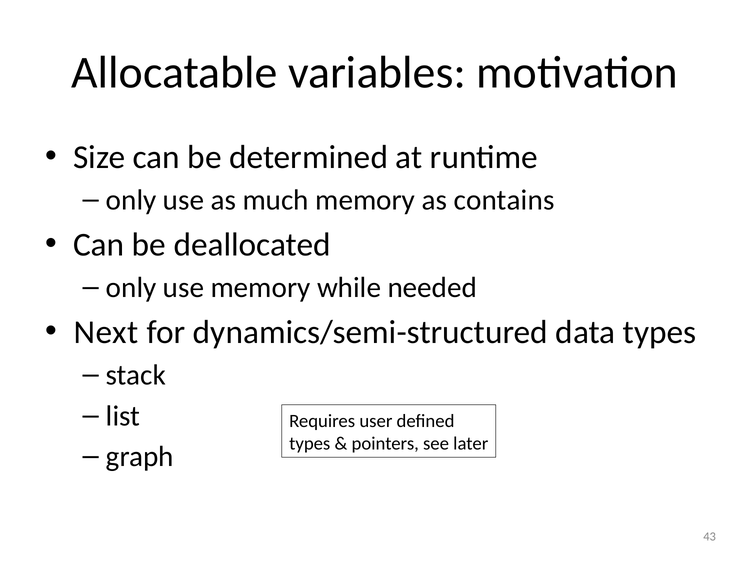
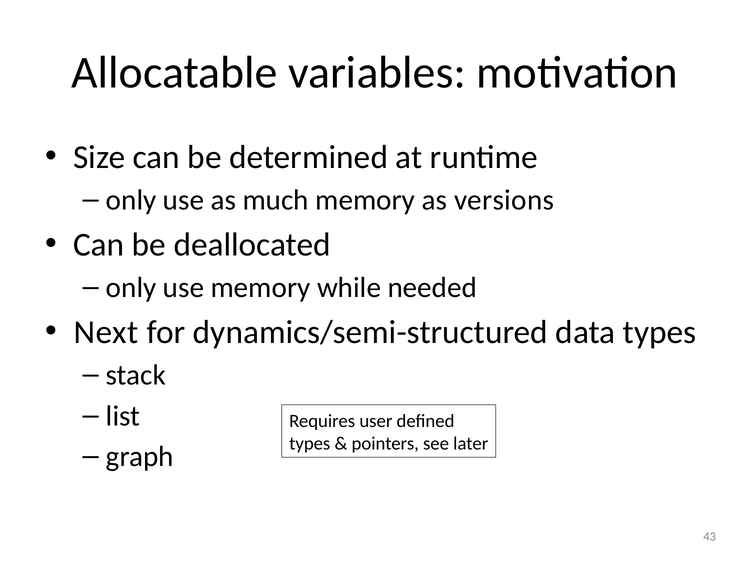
contains: contains -> versions (504, 200)
